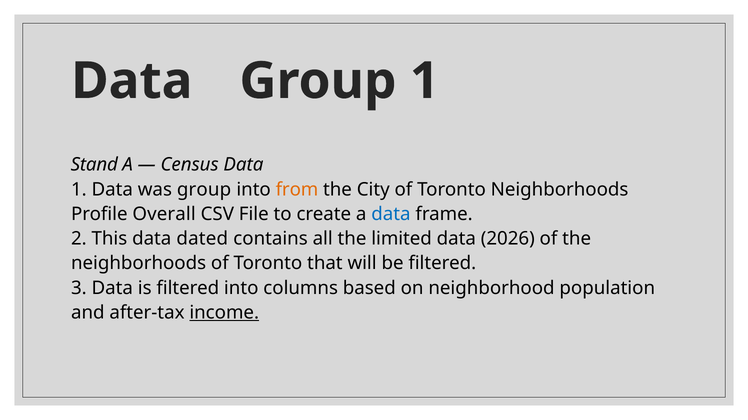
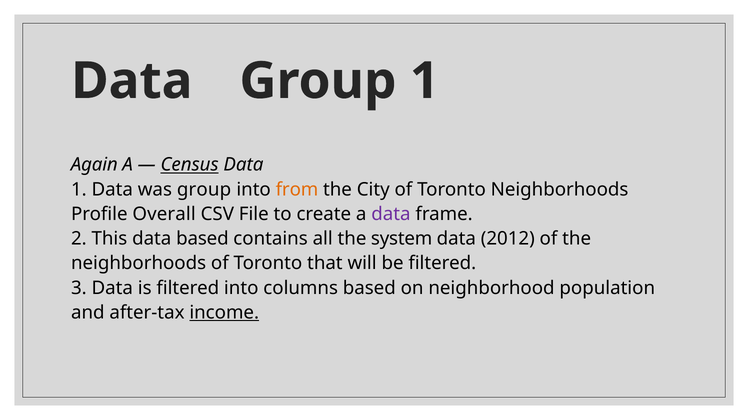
Stand: Stand -> Again (94, 165)
Census underline: none -> present (190, 165)
data colour: blue -> purple (391, 214)
data dated: dated -> based (202, 239)
limited: limited -> system (402, 239)
2026: 2026 -> 2012 (508, 239)
